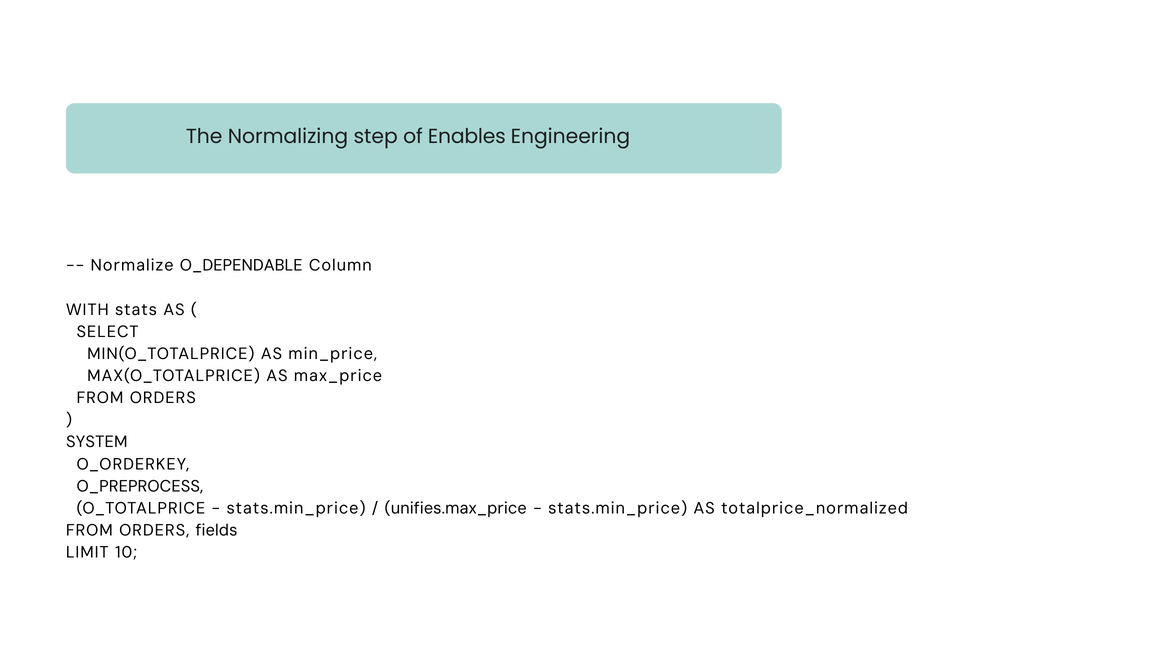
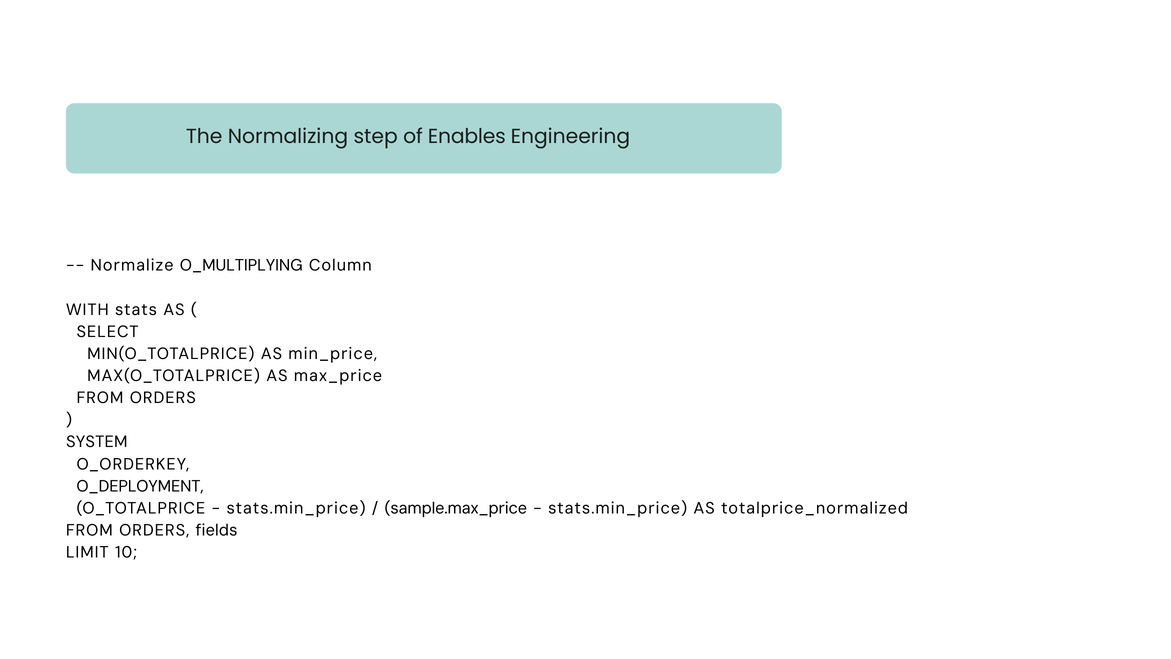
O_DEPENDABLE: O_DEPENDABLE -> O_MULTIPLYING (241, 265)
O_PREPROCESS: O_PREPROCESS -> O_DEPLOYMENT (140, 486)
unifies.max_price: unifies.max_price -> sample.max_price (456, 508)
